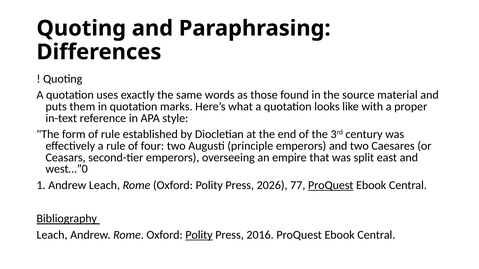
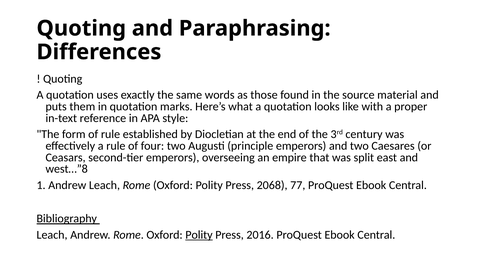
west…”0: west…”0 -> west…”8 (67, 169)
2026: 2026 -> 2068 (272, 185)
ProQuest underline: present -> none (331, 185)
